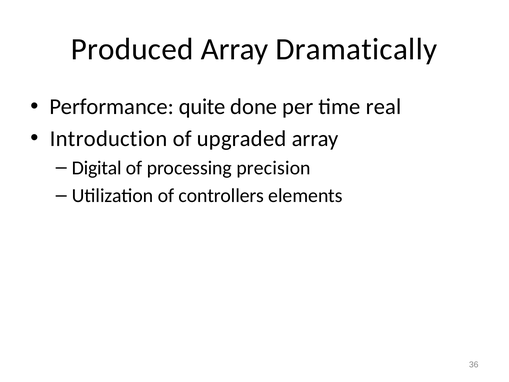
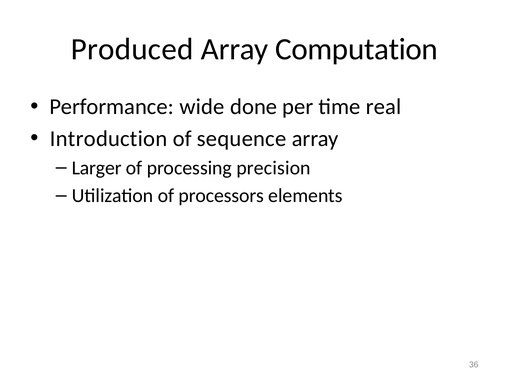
Dramatically: Dramatically -> Computation (357, 49)
quite: quite -> wide (202, 107)
upgraded: upgraded -> sequence (242, 138)
Digital: Digital -> Larger (97, 168)
controllers: controllers -> processors (221, 195)
